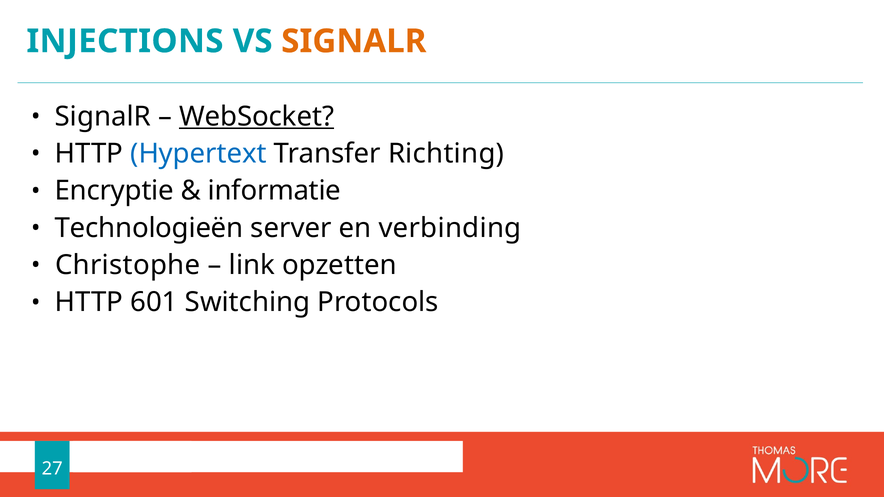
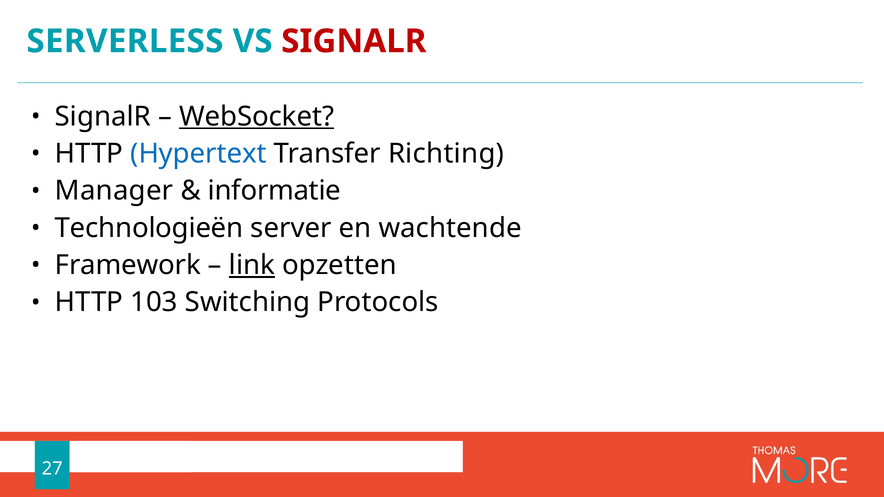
INJECTIONS: INJECTIONS -> SERVERLESS (125, 41)
SIGNALR colour: orange -> red (354, 41)
Encryptie: Encryptie -> Manager (114, 191)
verbinding: verbinding -> wachtende (450, 228)
Christophe: Christophe -> Framework (128, 265)
link underline: none -> present (252, 265)
601: 601 -> 103 (154, 303)
